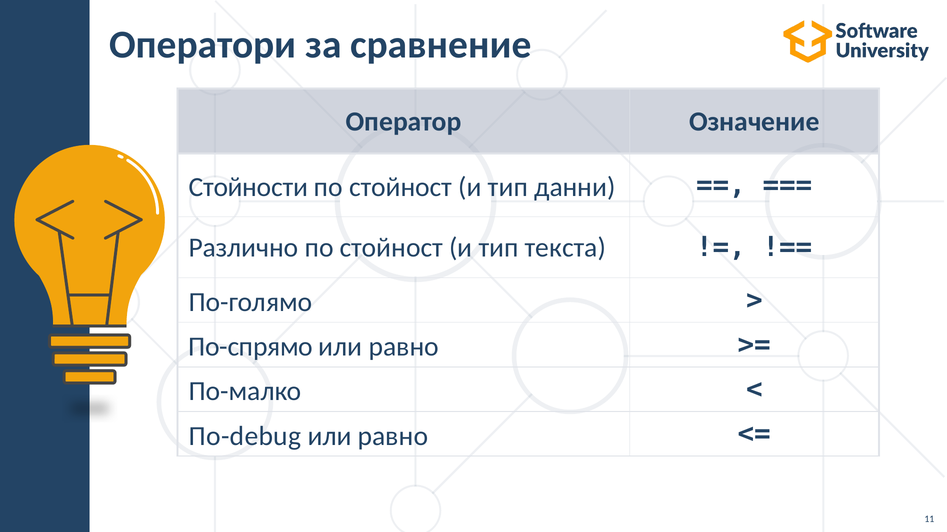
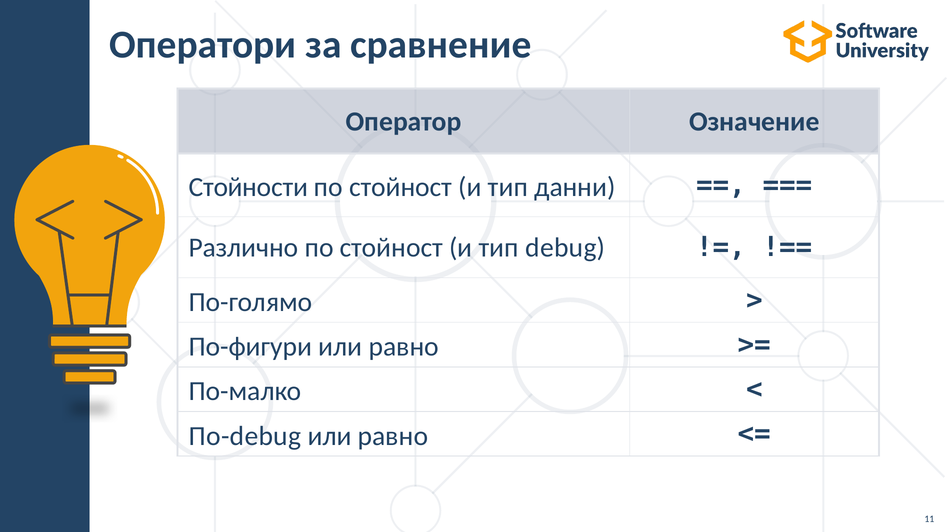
текста: текста -> debug (565, 248)
По-спрямо: По-спрямо -> По-фигури (250, 347)
